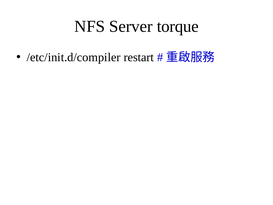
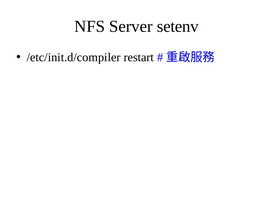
torque: torque -> setenv (178, 26)
